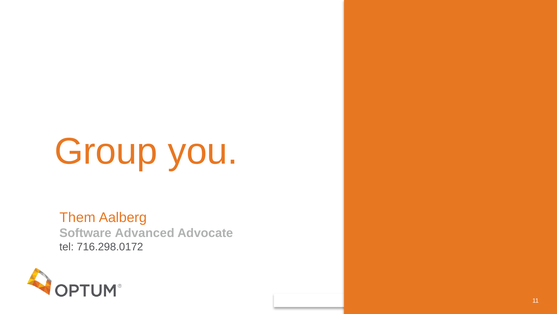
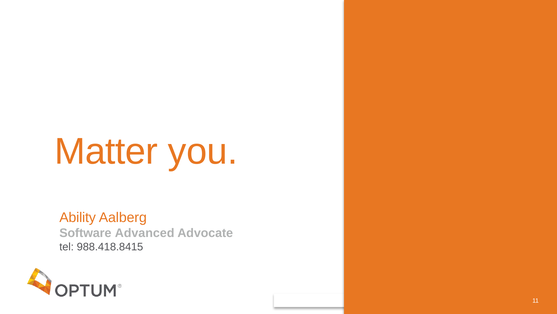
Group: Group -> Matter (106, 151)
Them: Them -> Ability (78, 217)
716.298.0172: 716.298.0172 -> 988.418.8415 (110, 247)
